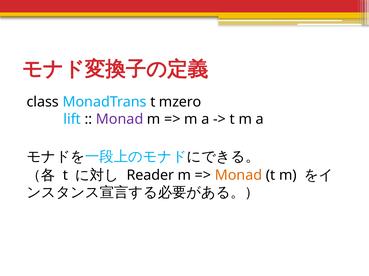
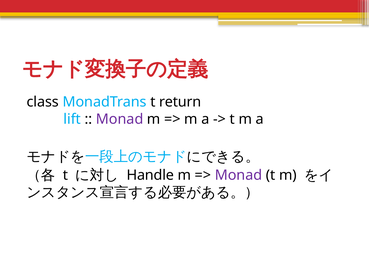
mzero: mzero -> return (180, 102)
Reader: Reader -> Handle (150, 176)
Monad colour: orange -> purple (239, 176)
